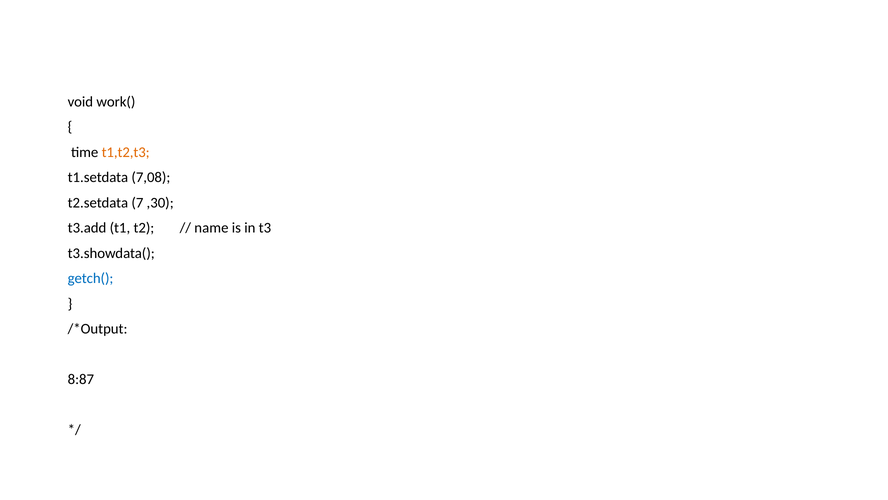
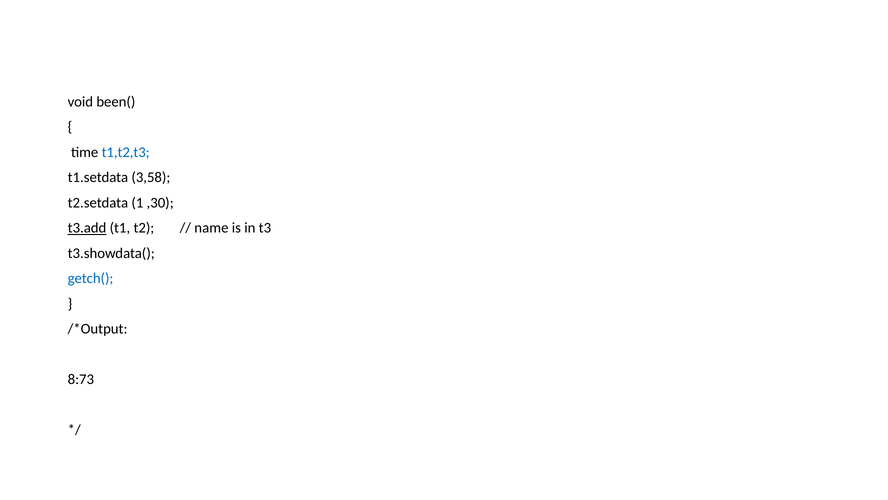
work(: work( -> been( (116, 102)
t1,t2,t3 colour: orange -> blue (126, 152)
7,08: 7,08 -> 3,58 (151, 177)
7: 7 -> 1 (137, 203)
t3.add underline: none -> present (87, 228)
8:87: 8:87 -> 8:73 (81, 379)
